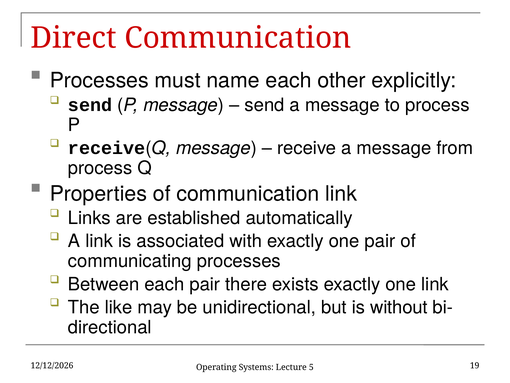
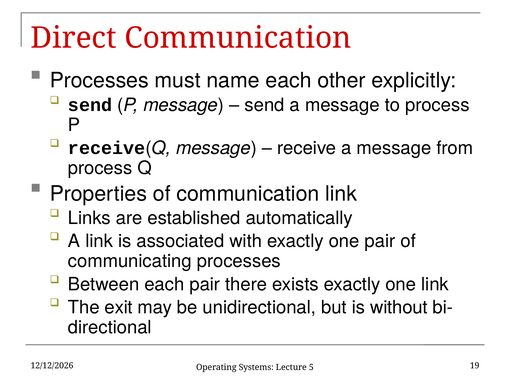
like: like -> exit (119, 307)
